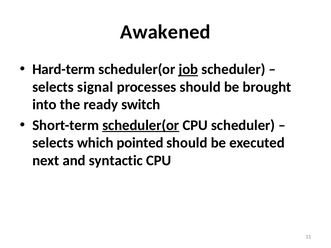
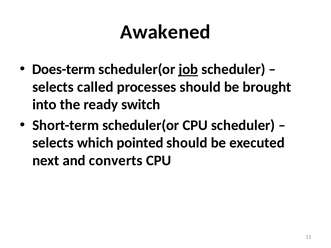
Hard-term: Hard-term -> Does-term (64, 69)
signal: signal -> called (95, 87)
scheduler(or underline: present -> none (141, 125)
syntactic: syntactic -> converts (116, 161)
